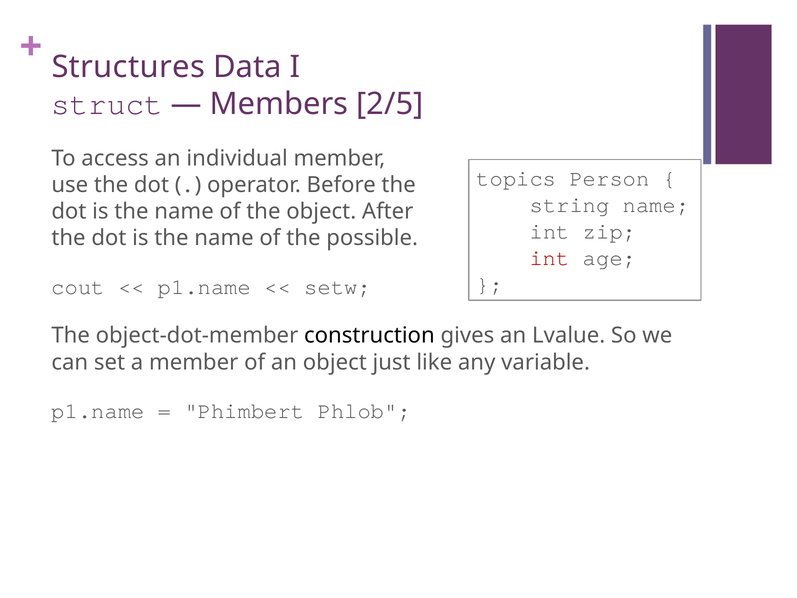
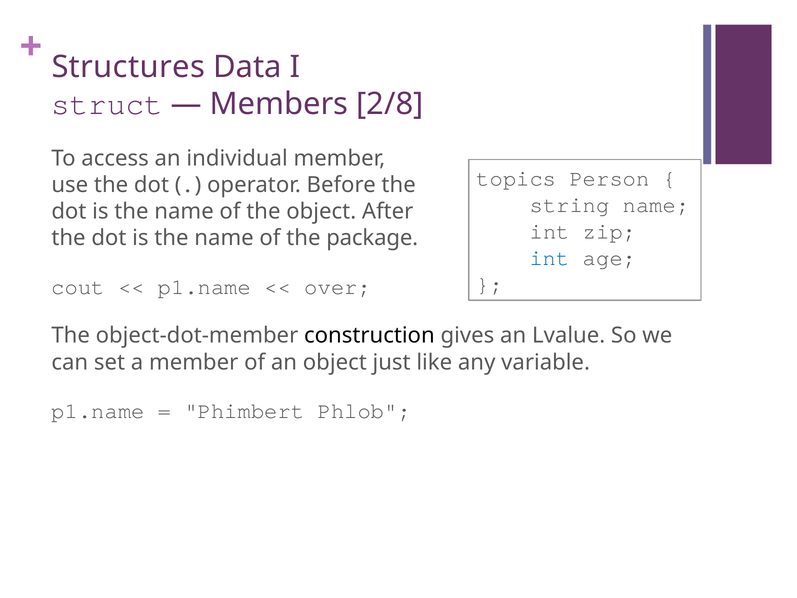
2/5: 2/5 -> 2/8 (390, 104)
possible: possible -> package (372, 238)
int colour: red -> blue (550, 258)
setw: setw -> over (338, 287)
